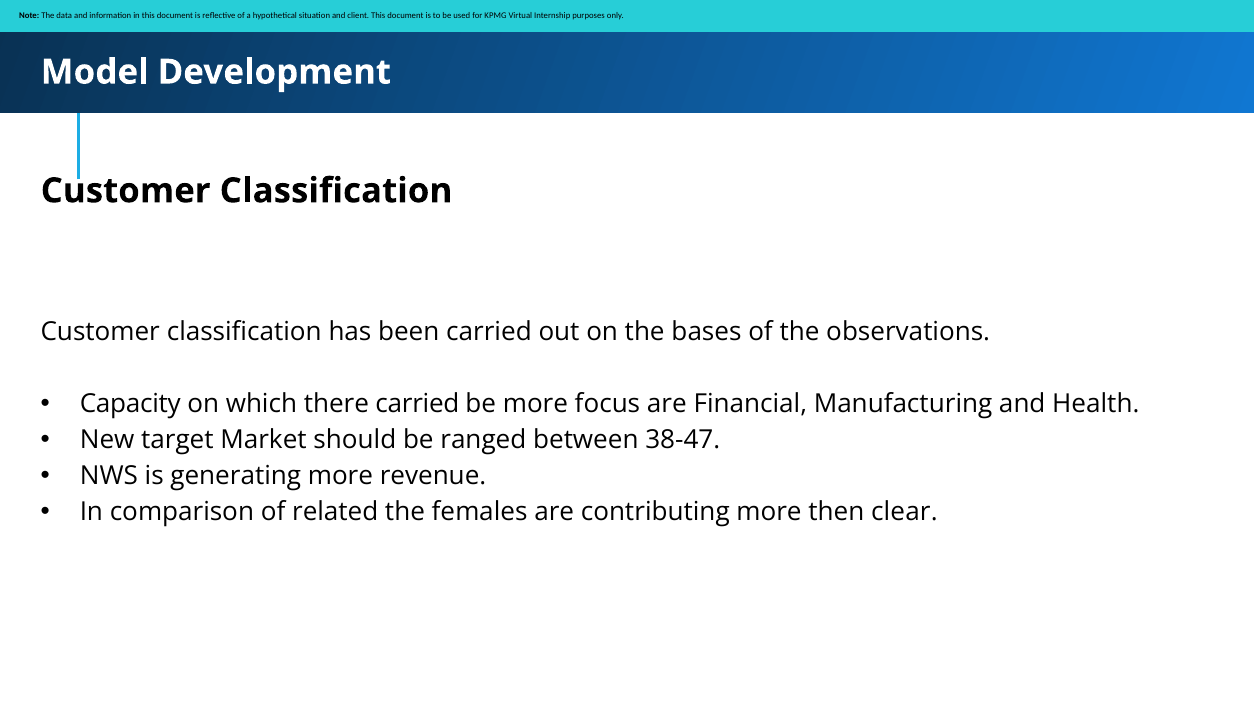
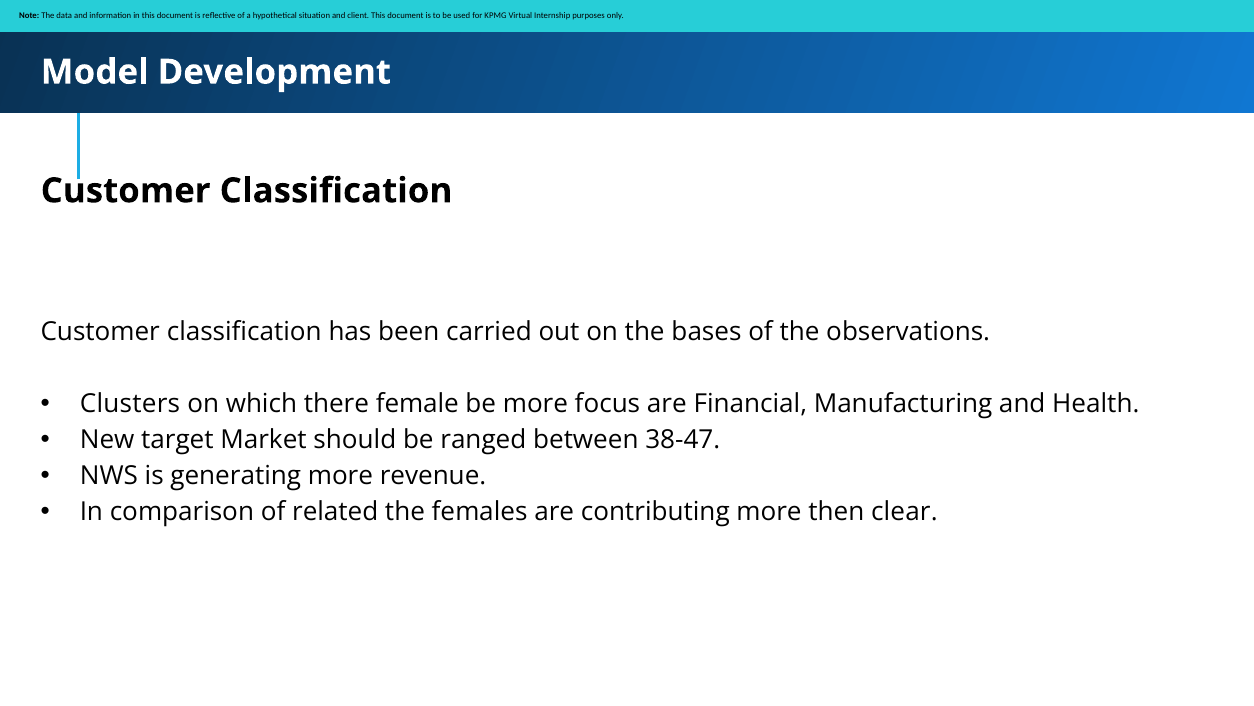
Capacity: Capacity -> Clusters (130, 404)
there carried: carried -> female (417, 404)
